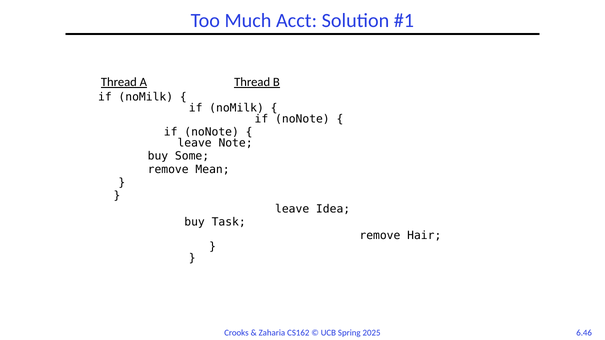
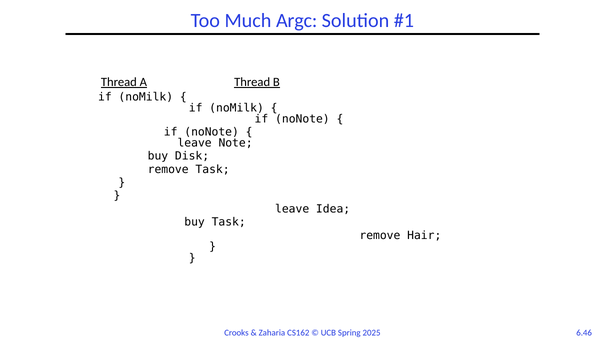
Acct: Acct -> Argc (297, 21)
Some: Some -> Disk (192, 156)
remove Mean: Mean -> Task (213, 170)
